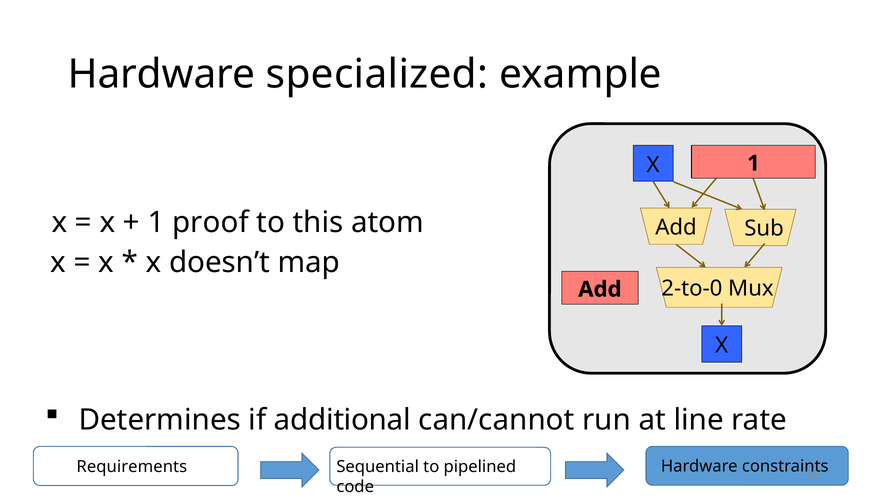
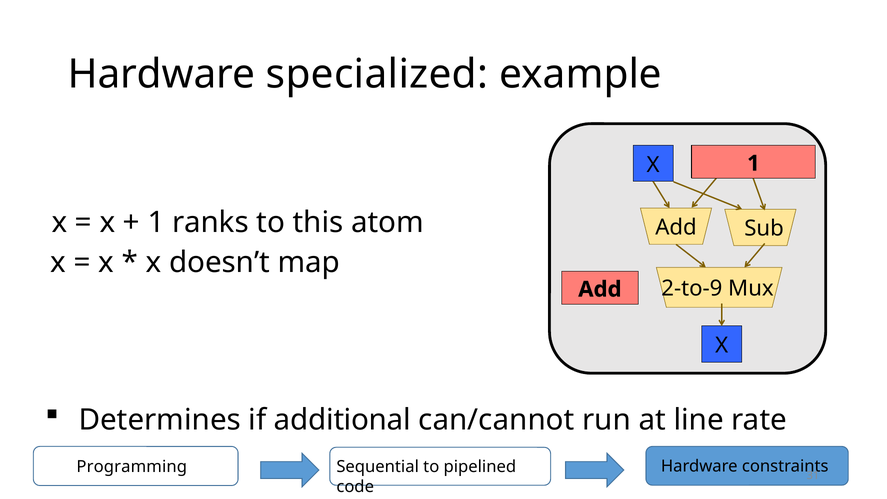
proof: proof -> ranks (210, 223)
2-to-0: 2-to-0 -> 2-to-9 (692, 288)
Requirements: Requirements -> Programming (132, 467)
